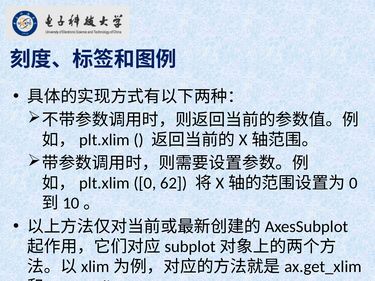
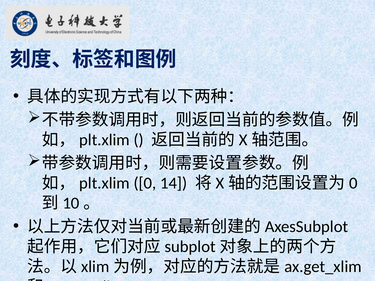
62: 62 -> 14 (174, 183)
